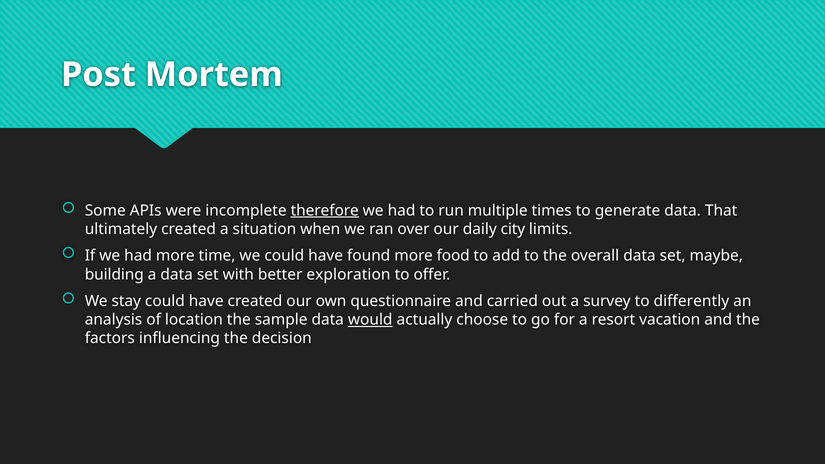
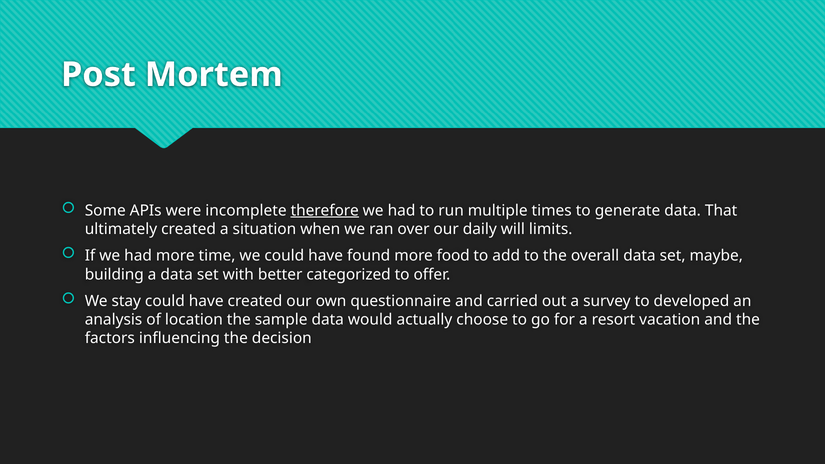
city: city -> will (513, 229)
exploration: exploration -> categorized (349, 274)
differently: differently -> developed (691, 301)
would underline: present -> none (370, 320)
